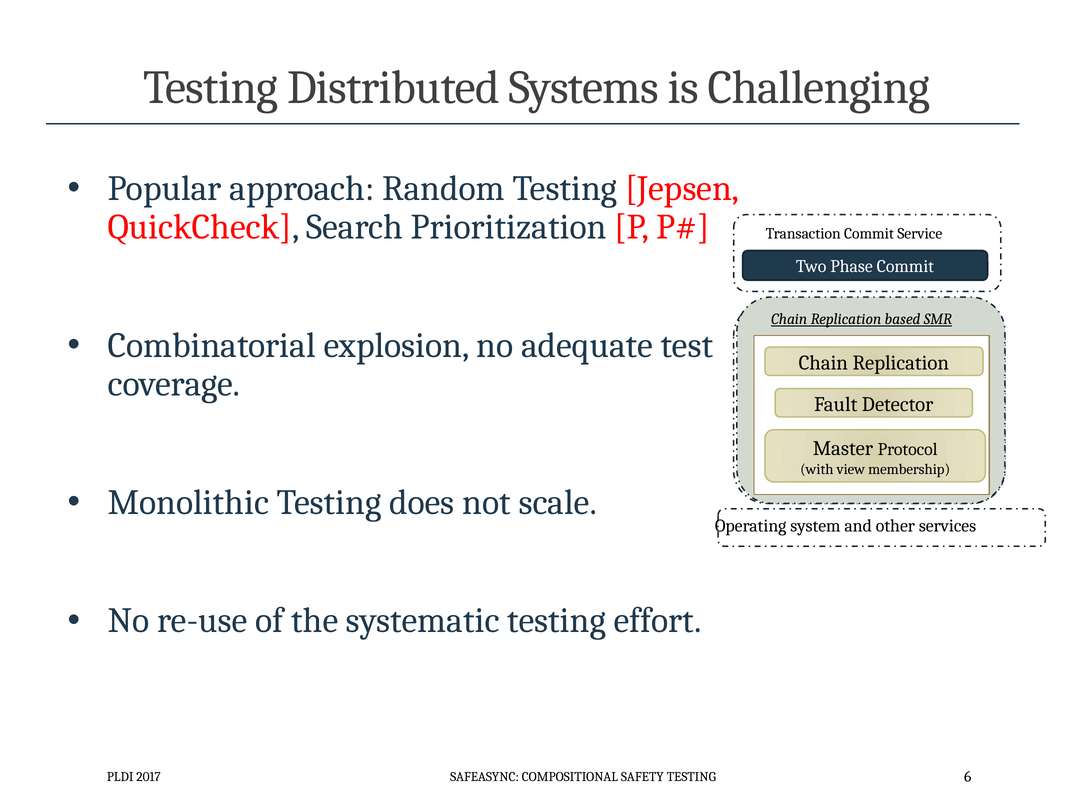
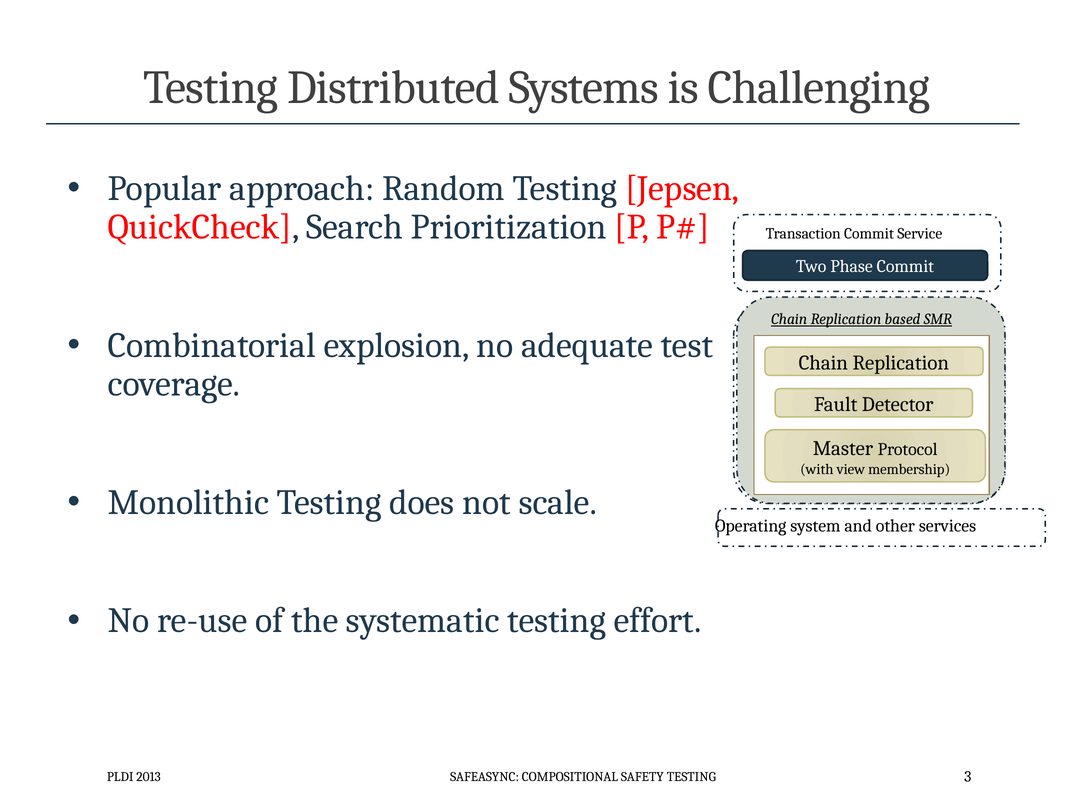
2017: 2017 -> 2013 (149, 777)
6: 6 -> 3 (968, 777)
